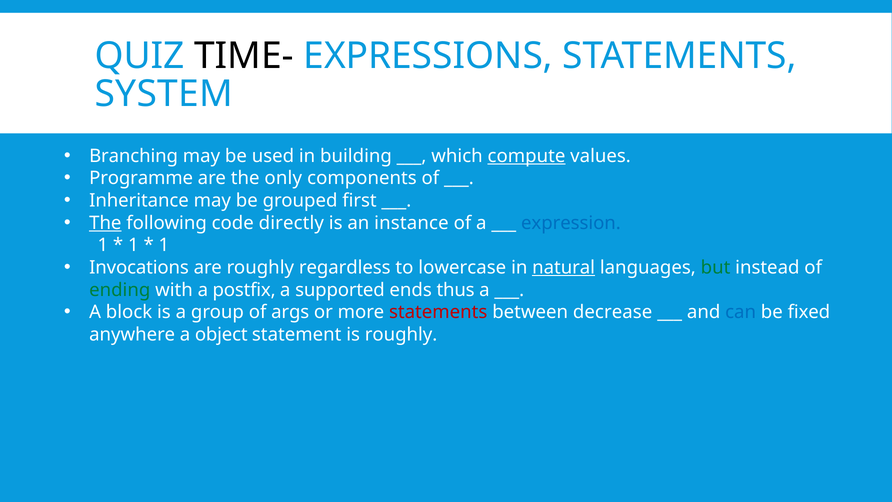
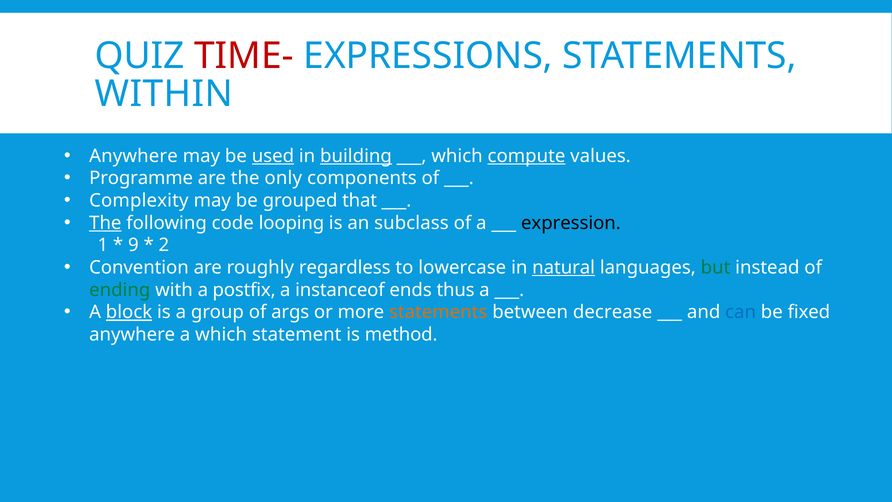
TIME- colour: black -> red (244, 56)
SYSTEM: SYSTEM -> WITHIN (164, 94)
Branching: Branching -> Anywhere (133, 156)
used underline: none -> present (273, 156)
building underline: none -> present (356, 156)
Inheritance: Inheritance -> Complexity (139, 201)
first: first -> that (360, 201)
directly: directly -> looping (291, 223)
instance: instance -> subclass (411, 223)
expression colour: blue -> black (571, 223)
1: 1 -> 9 (133, 245)
1: 1 -> 2 (164, 245)
Invocations: Invocations -> Convention (139, 267)
supported: supported -> instanceof (340, 290)
block underline: none -> present (129, 312)
statements colour: red -> orange (438, 312)
a object: object -> which (221, 334)
is roughly: roughly -> method (401, 334)
